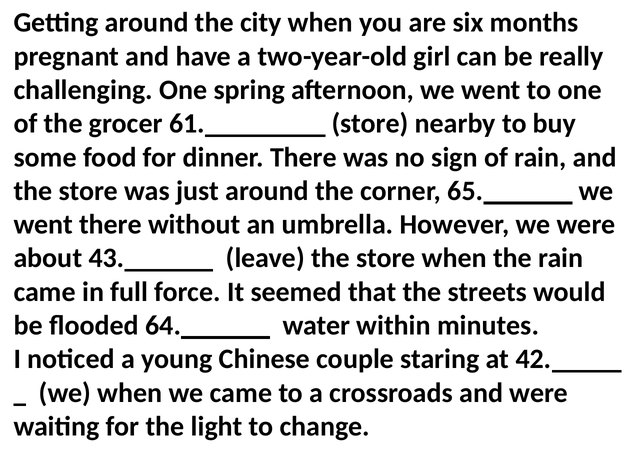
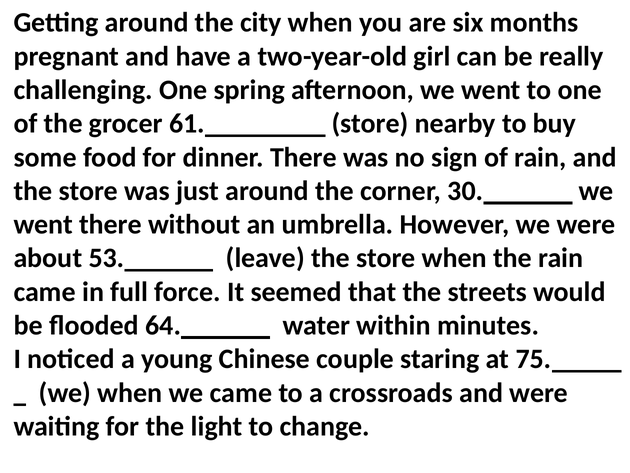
65: 65 -> 30 (465, 191)
43: 43 -> 53 (106, 258)
42: 42 -> 75 (533, 359)
